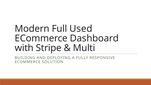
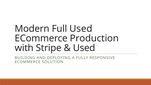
Dashboard: Dashboard -> Production (94, 38)
Multi: Multi -> Used (84, 48)
